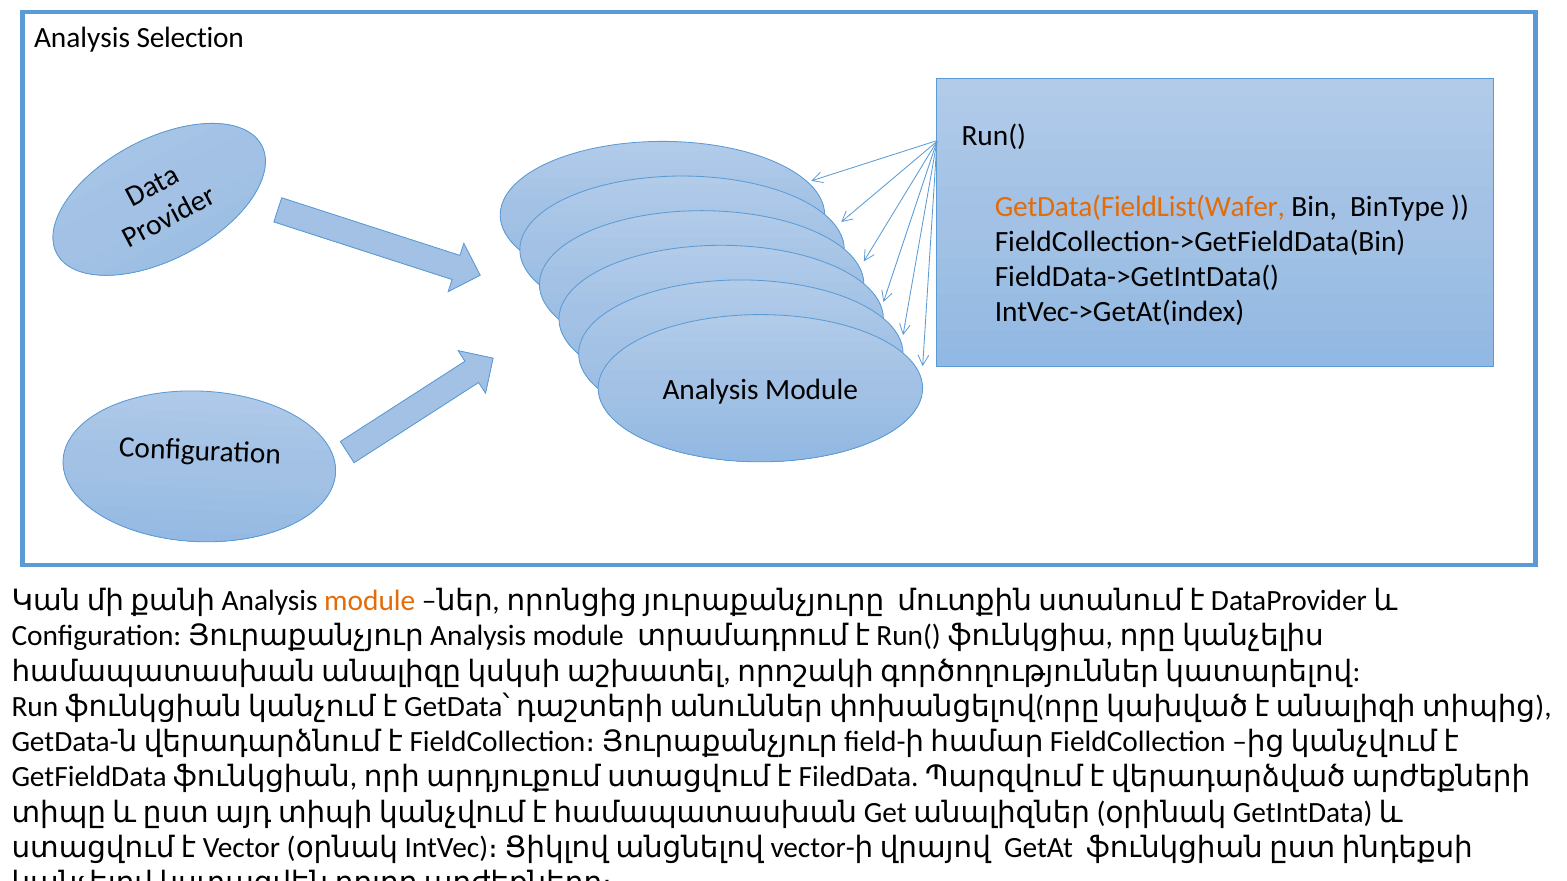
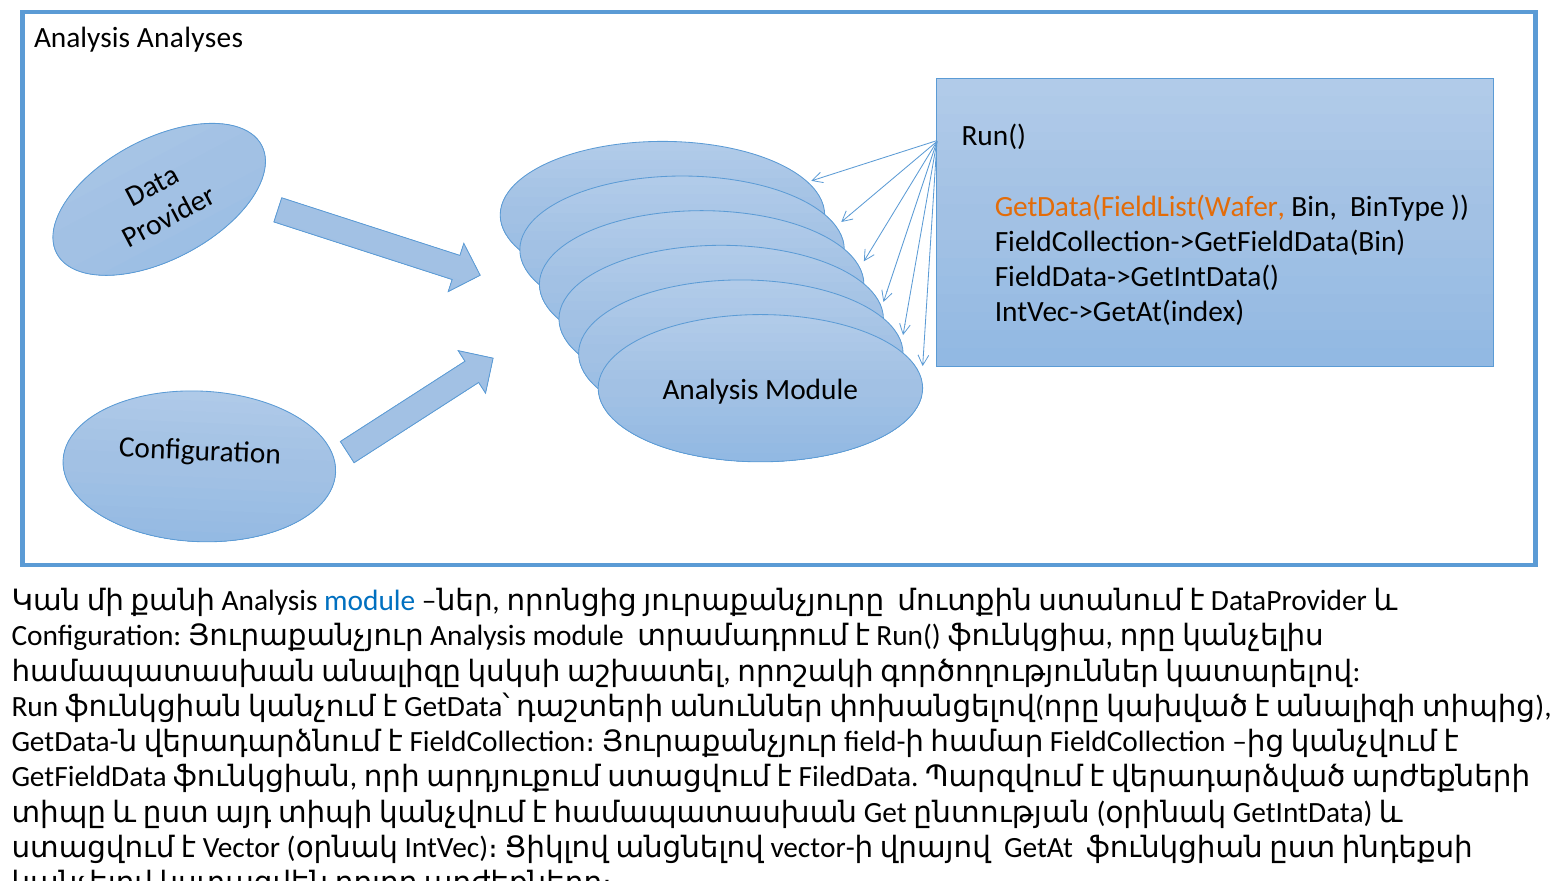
Selection: Selection -> Analyses (190, 37)
module colour: orange -> blue (370, 601)
անալիզներ: անալիզներ -> ընտության (1002, 813)
